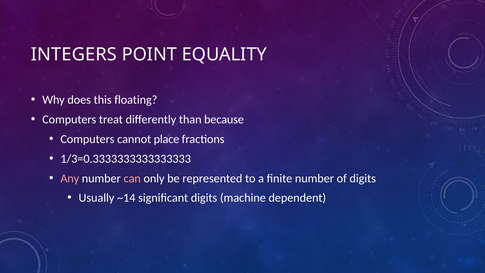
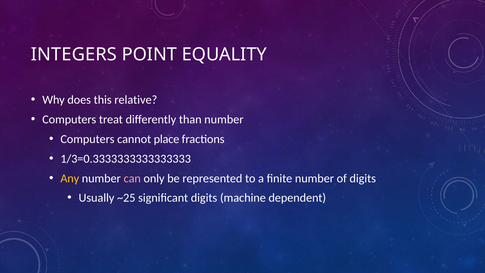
floating: floating -> relative (136, 100)
than because: because -> number (224, 119)
Any colour: pink -> yellow (70, 178)
~14: ~14 -> ~25 (126, 198)
